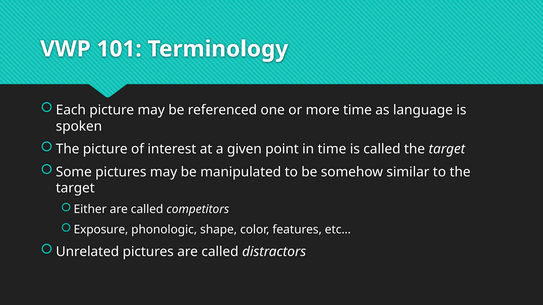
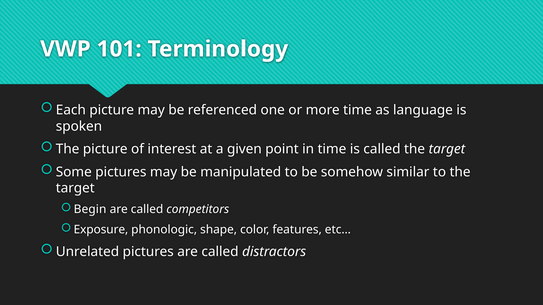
Either: Either -> Begin (90, 210)
